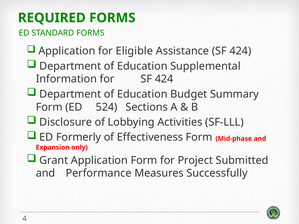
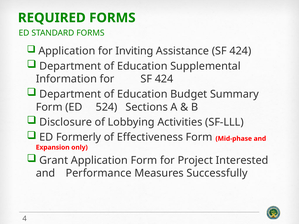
Eligible: Eligible -> Inviting (134, 51)
Submitted: Submitted -> Interested (242, 160)
